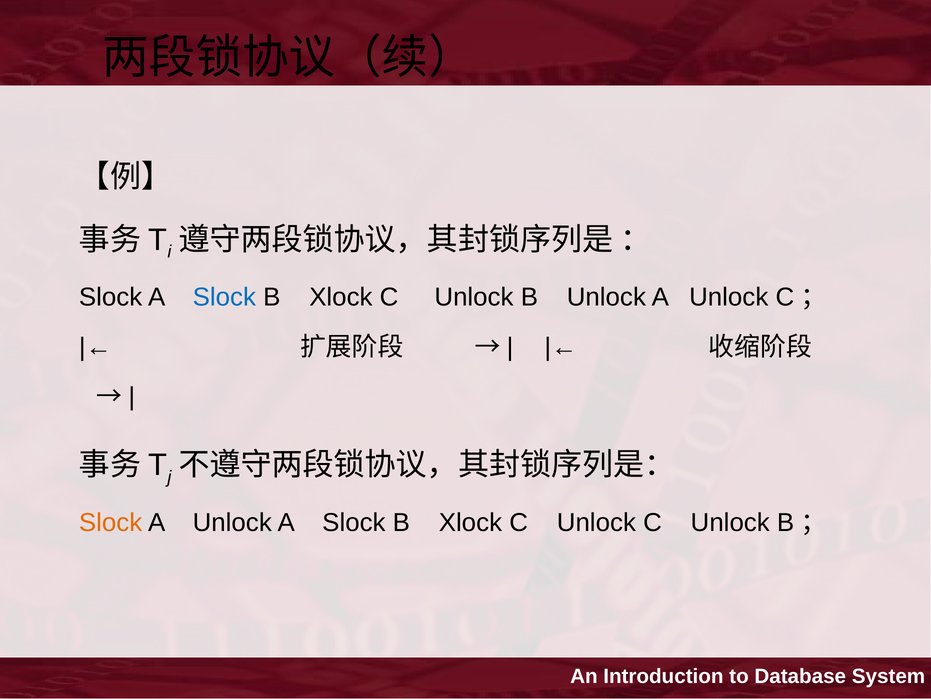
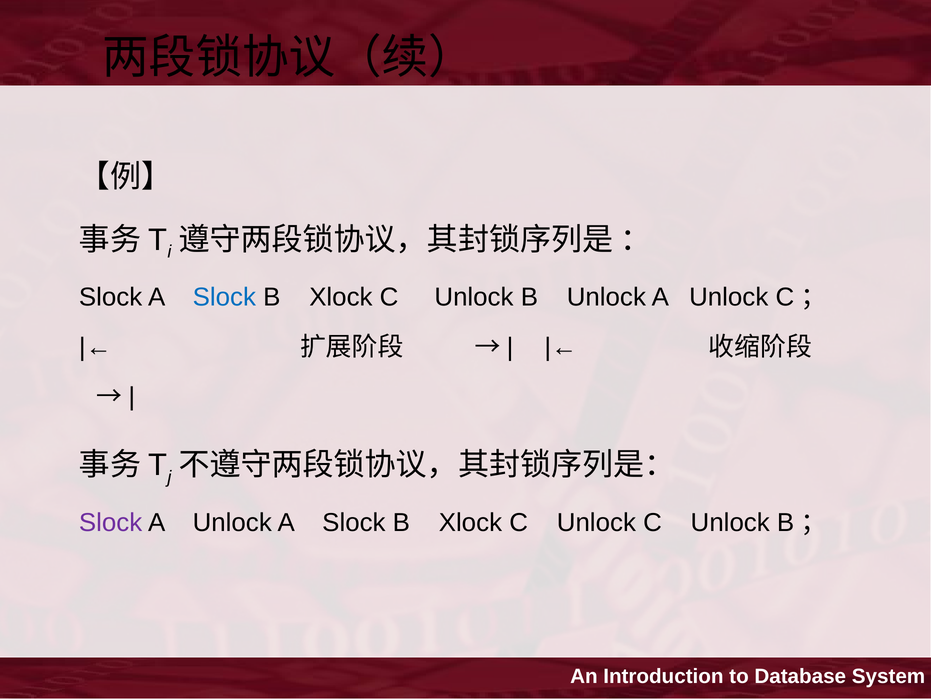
Slock colour: orange -> purple (111, 522)
